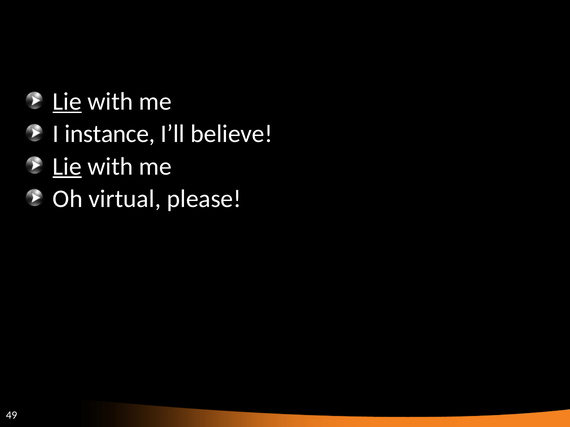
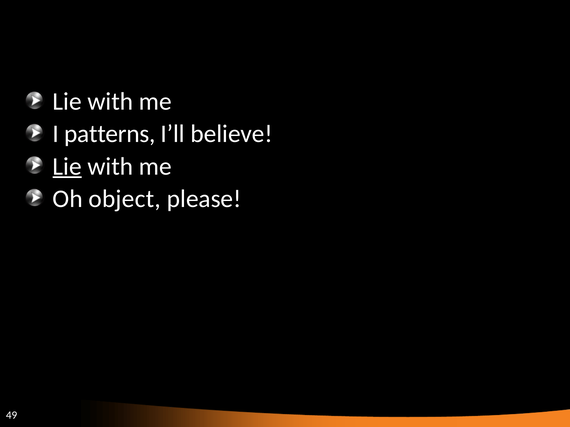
Lie underline: present -> none (67, 102)
instance: instance -> patterns (110, 134)
virtual: virtual -> object (125, 199)
